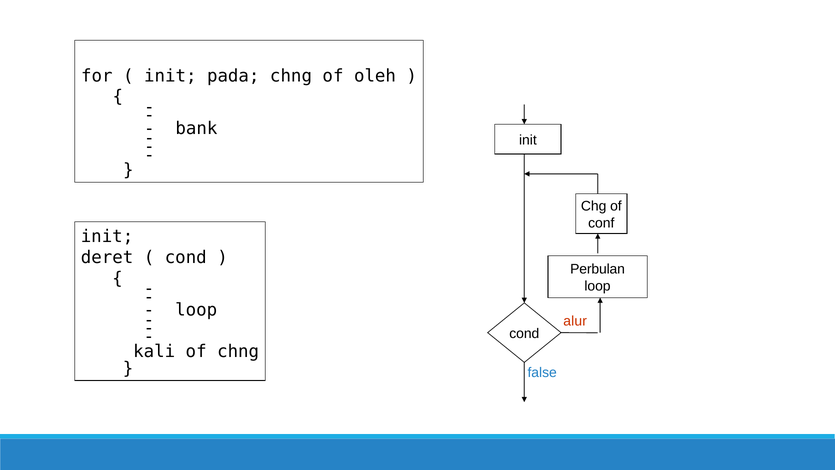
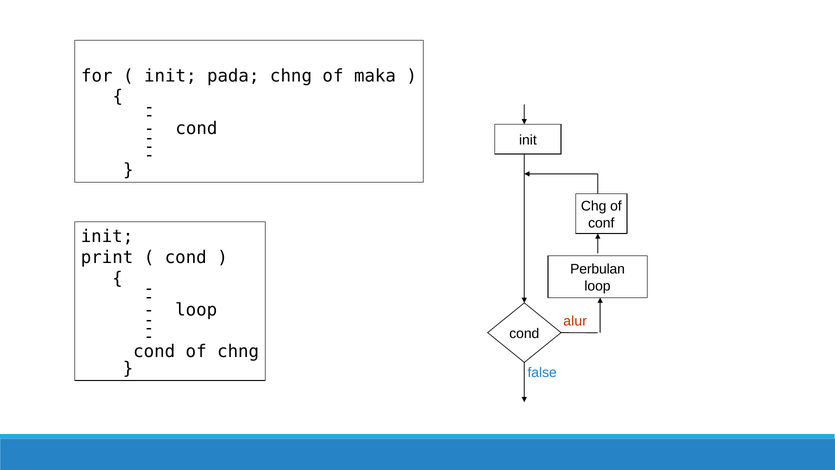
oleh: oleh -> maka (375, 76)
bank: bank -> cond (196, 129)
deret: deret -> print (107, 257)
kali: kali -> cond (154, 351)
